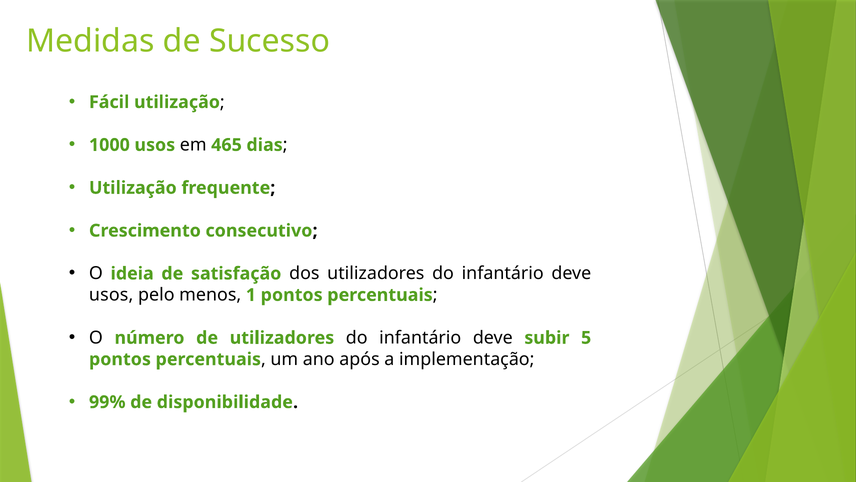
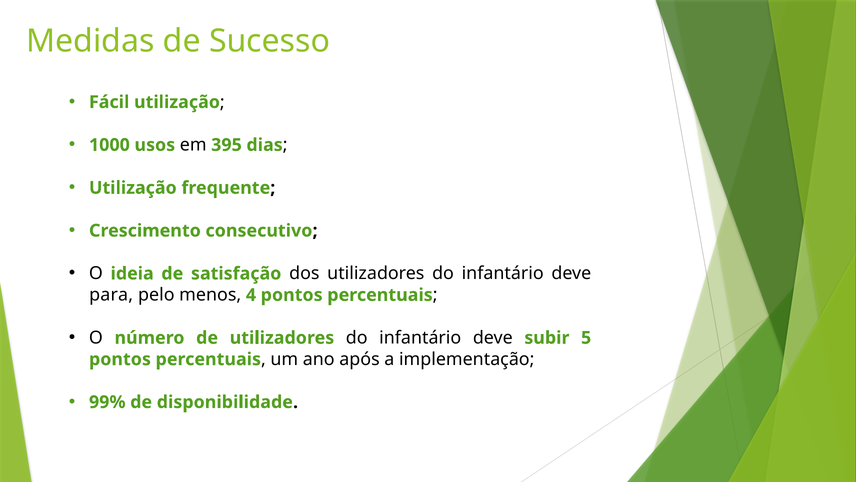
465: 465 -> 395 (226, 145)
usos: usos -> para (111, 295)
1: 1 -> 4 (251, 295)
